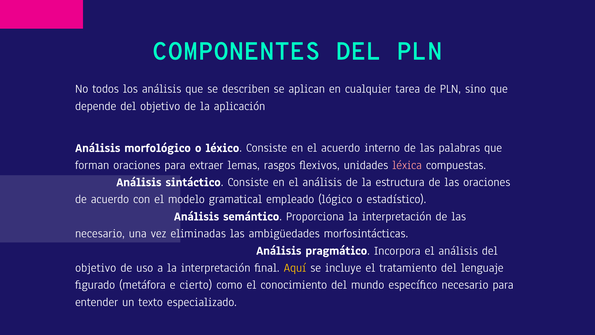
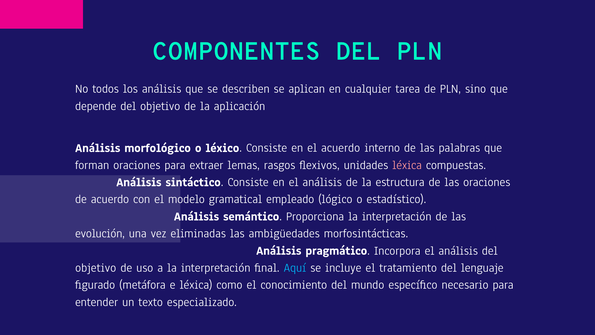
necesario: necesario -> evolución (100, 233)
Aquí colour: yellow -> light blue (295, 267)
e cierto: cierto -> léxica (196, 285)
